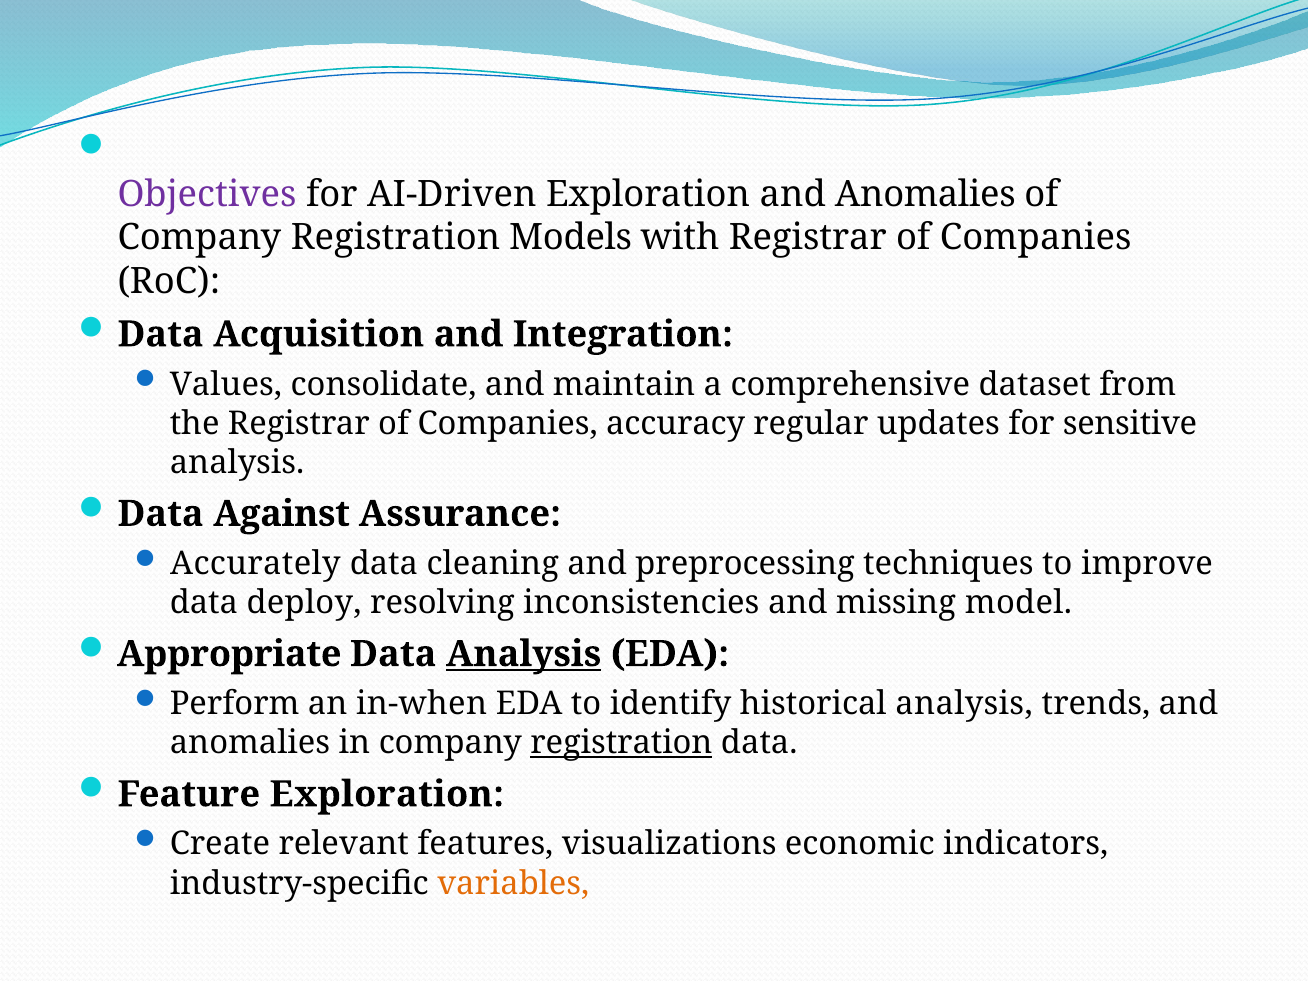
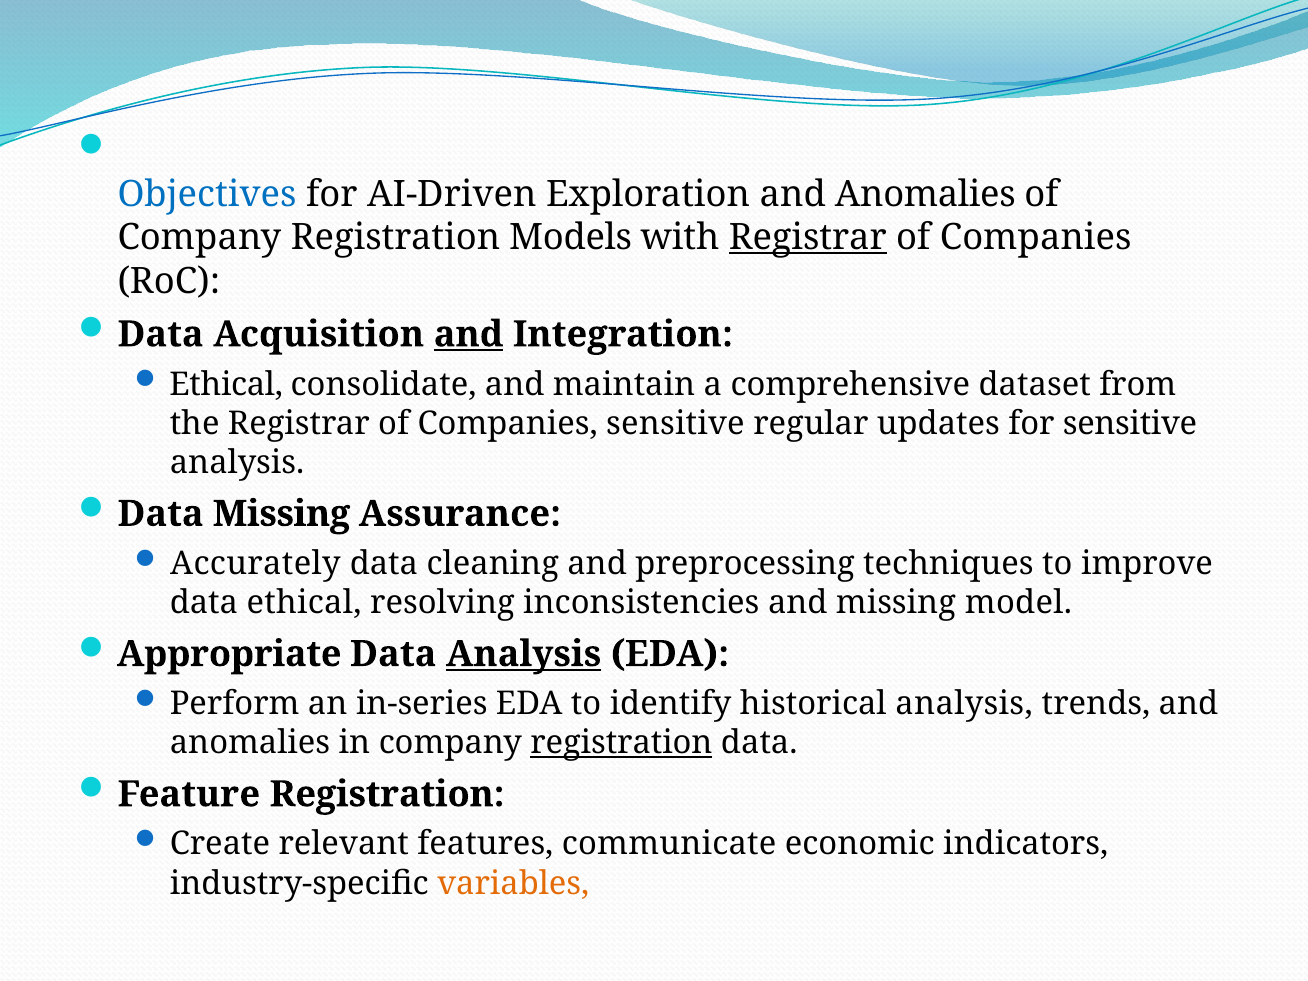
Objectives colour: purple -> blue (207, 194)
Registrar underline: none -> present (808, 238)
and underline: none -> present (469, 334)
Values: Values -> Ethical (226, 384)
Companies accuracy: accuracy -> sensitive (675, 423)
Data Against: Against -> Missing (281, 514)
data deploy: deploy -> ethical (304, 603)
in-when: in-when -> in-series (422, 704)
Feature Exploration: Exploration -> Registration (387, 794)
visualizations: visualizations -> communicate (669, 844)
